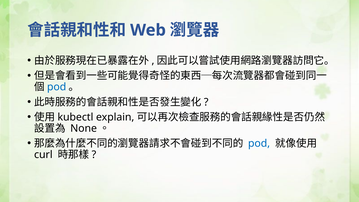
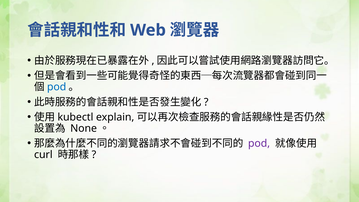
pod colour: blue -> purple (259, 143)
